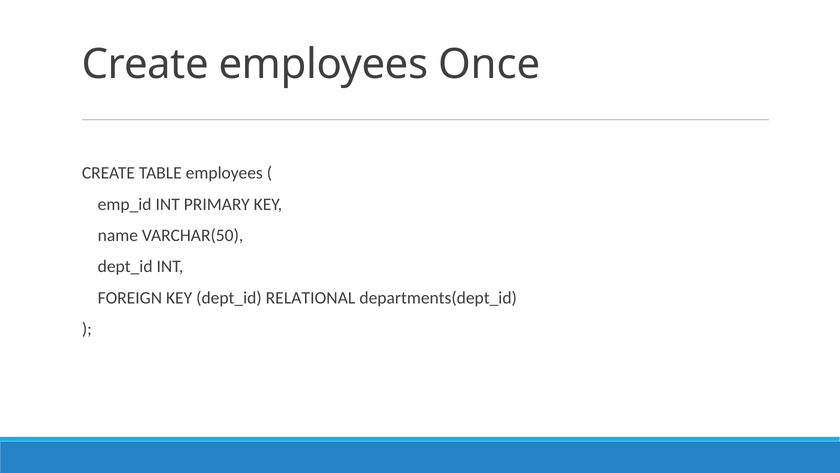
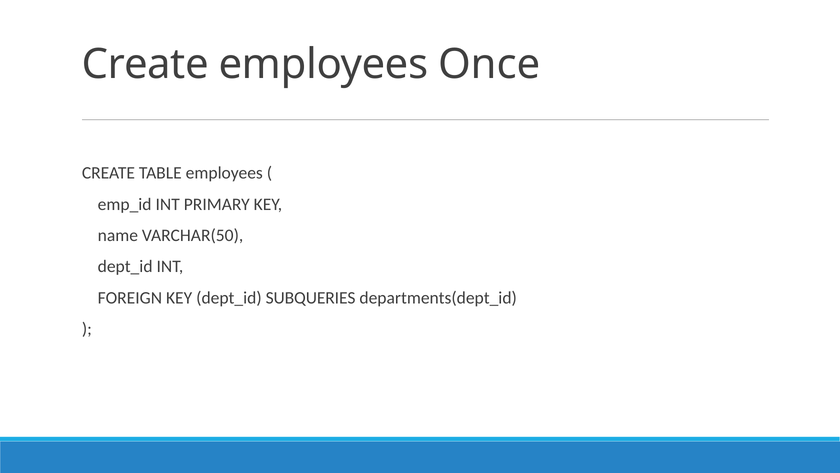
RELATIONAL: RELATIONAL -> SUBQUERIES (311, 298)
